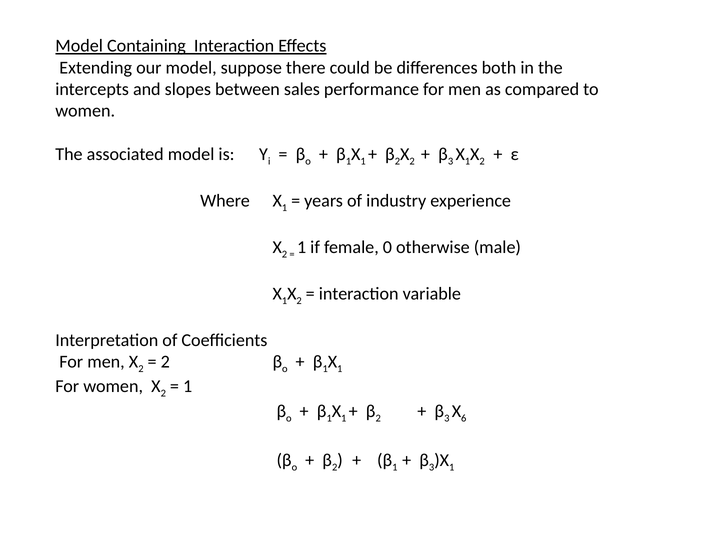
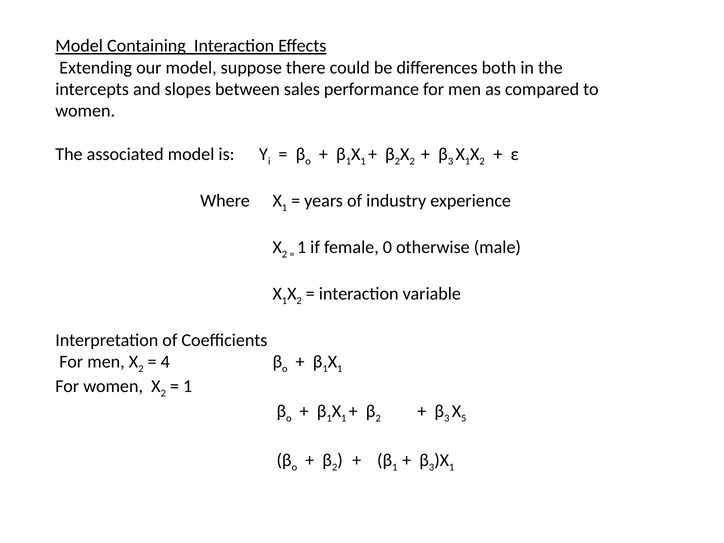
2: 2 -> 4 (165, 362)
6: 6 -> 5 (464, 418)
